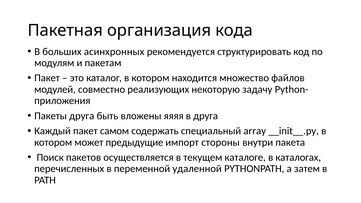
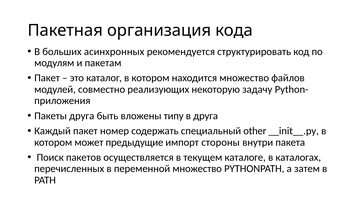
яяяя: яяяя -> типу (174, 116)
самом: самом -> номер (115, 131)
array: array -> other (255, 131)
переменной удаленной: удаленной -> множество (197, 169)
